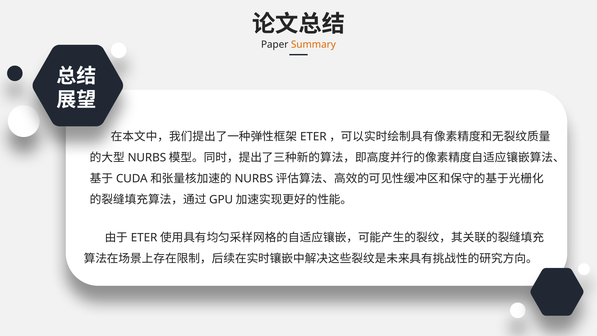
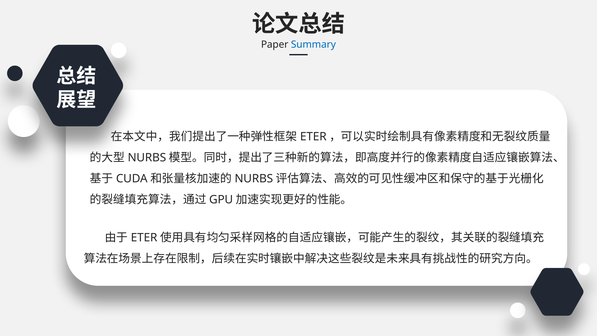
Summary colour: orange -> blue (313, 44)
